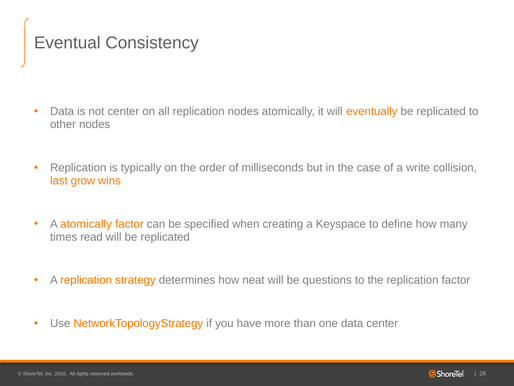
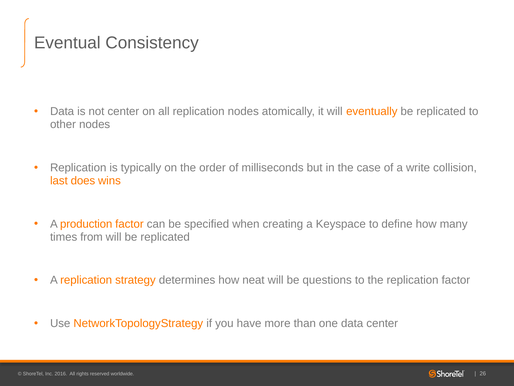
grow: grow -> does (83, 180)
A atomically: atomically -> production (86, 224)
read: read -> from (92, 237)
